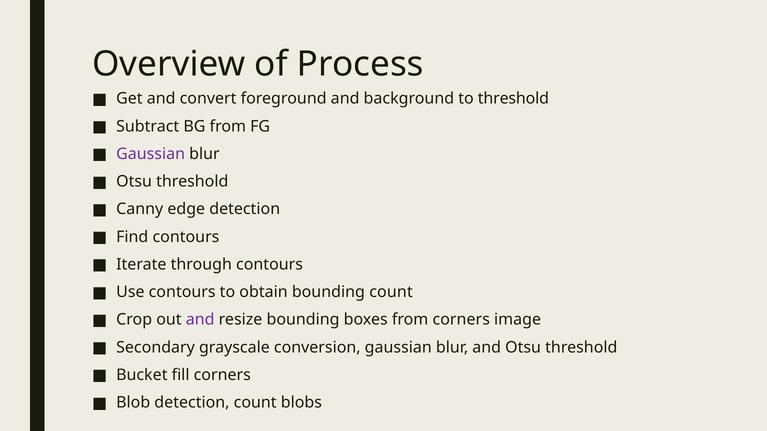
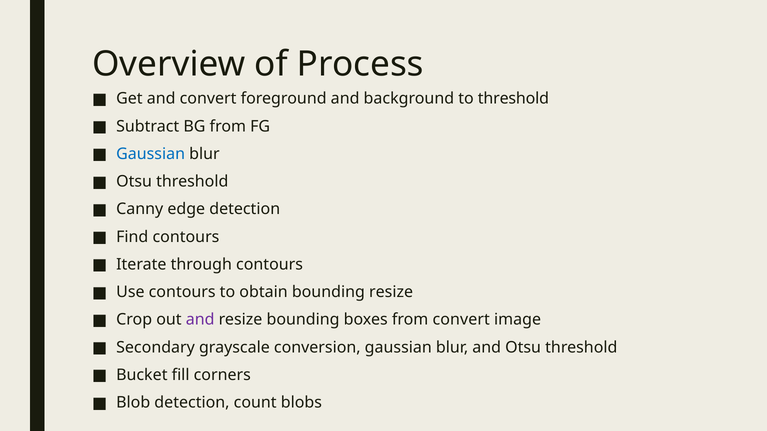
Gaussian colour: purple -> blue (151, 154)
bounding count: count -> resize (391, 292)
from corners: corners -> convert (461, 320)
